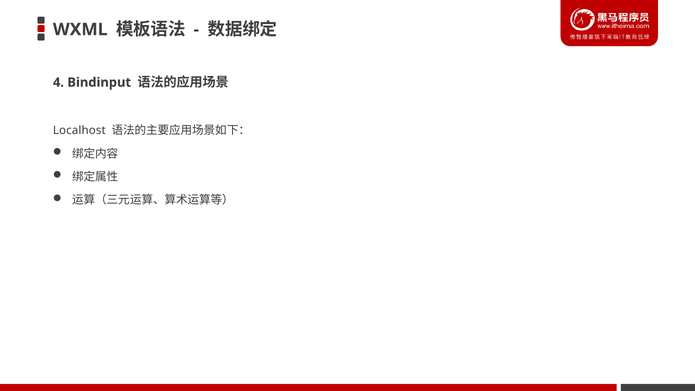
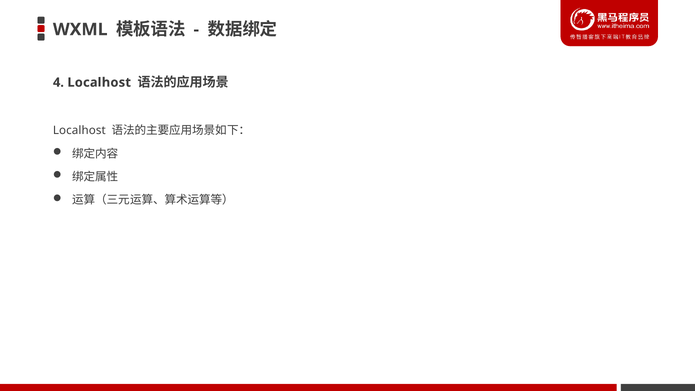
4 Bindinput: Bindinput -> Localhost (99, 82)
